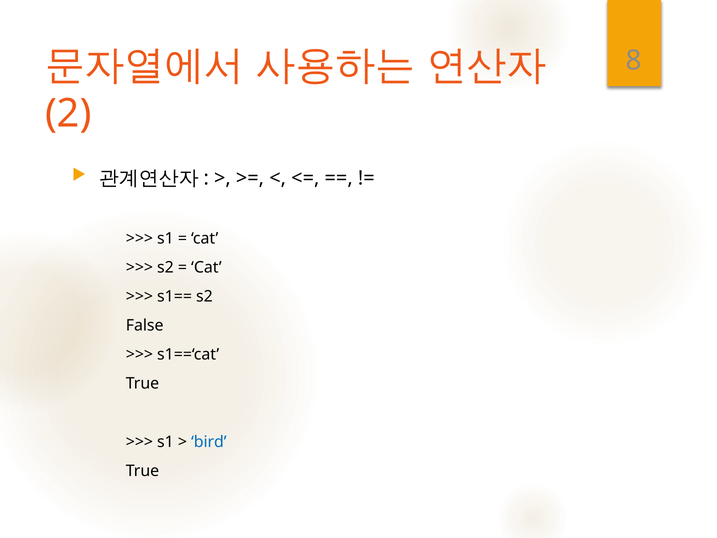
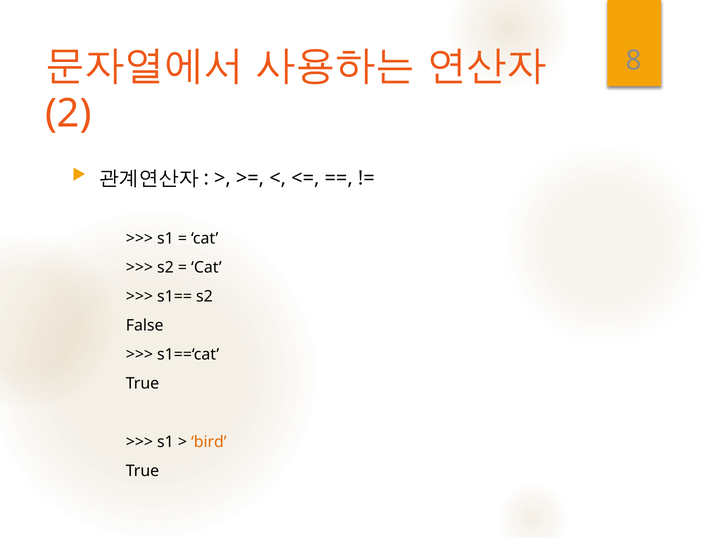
bird colour: blue -> orange (209, 442)
